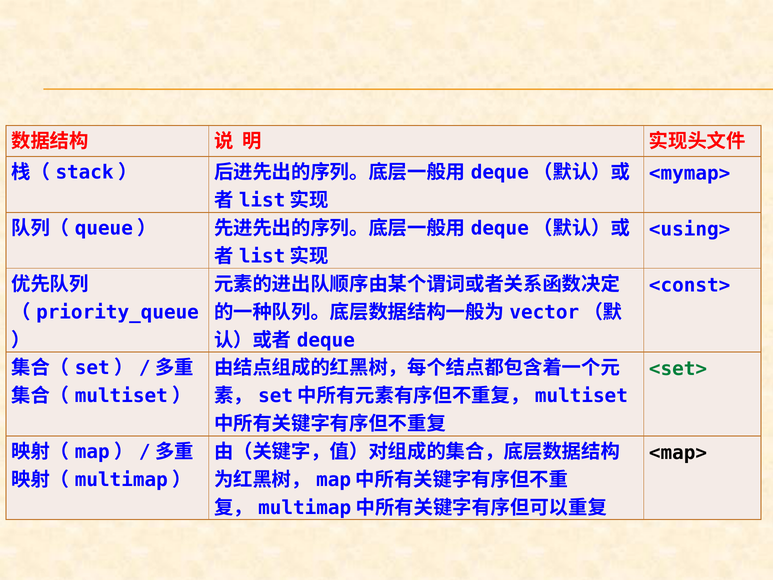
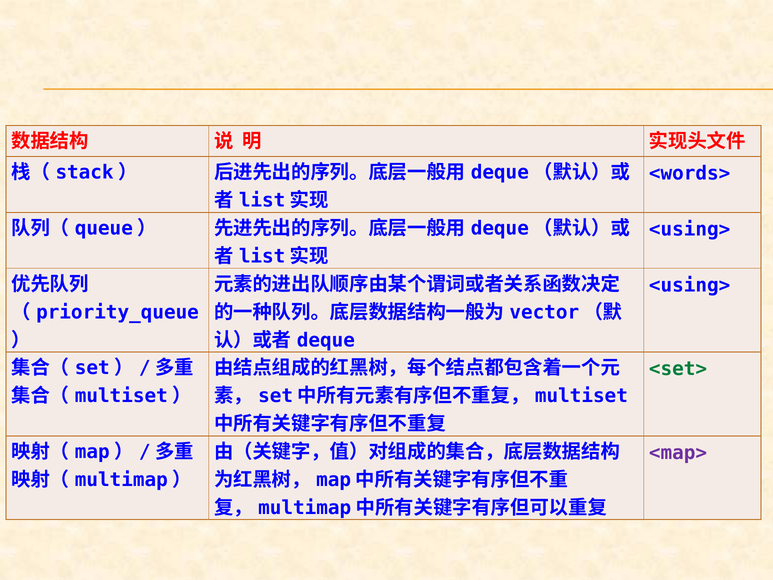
<mymap>: <mymap> -> <words> (690, 173)
<const>: <const> -> <using> (690, 285)
<map> colour: black -> purple (678, 453)
